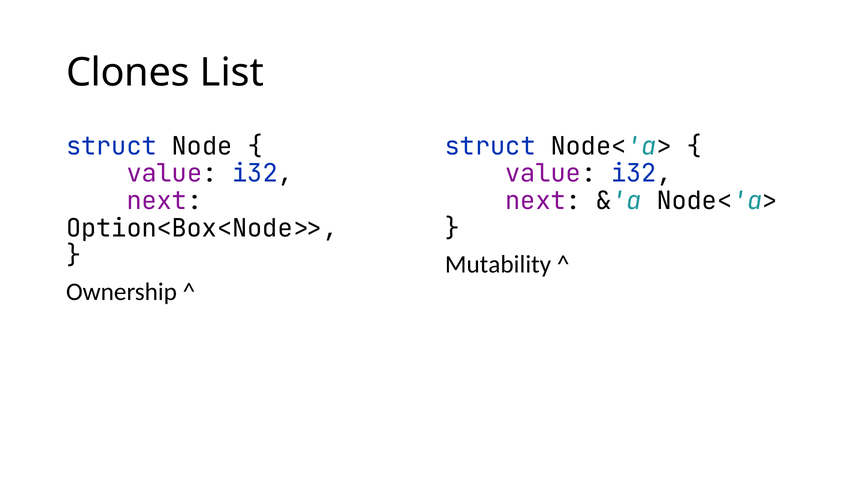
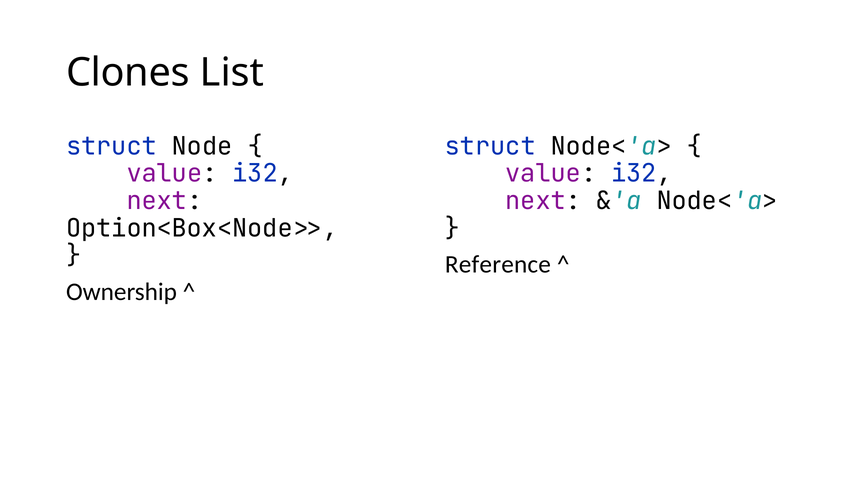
Mutability: Mutability -> Reference (498, 265)
